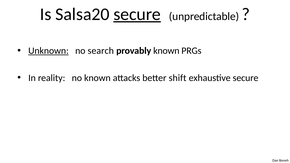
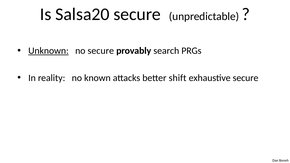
secure underline: present -> none (137, 14)
no search: search -> secure (101, 51)
provably known: known -> search (166, 51)
